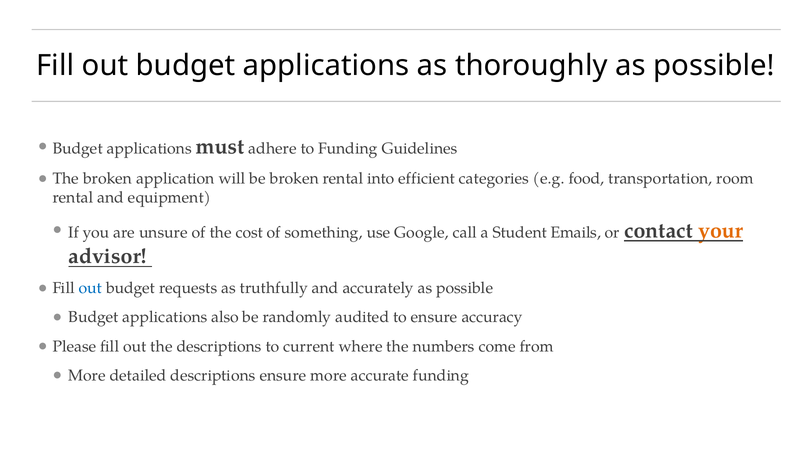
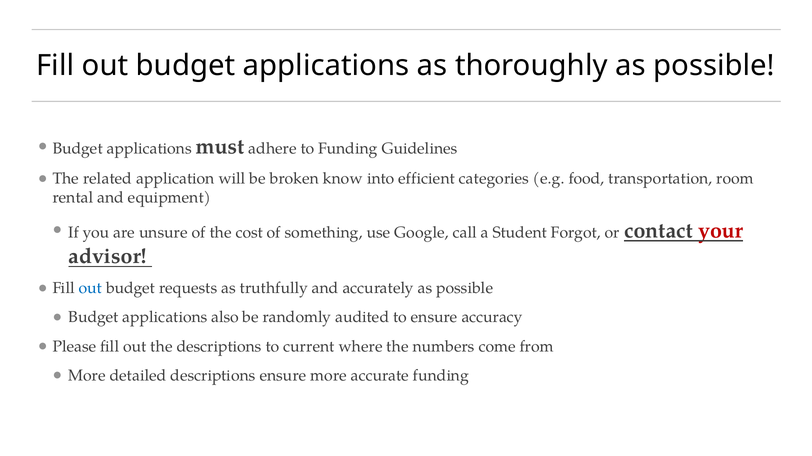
The broken: broken -> related (108, 179)
broken rental: rental -> know (343, 179)
Emails: Emails -> Forgot (576, 233)
your colour: orange -> red (721, 231)
